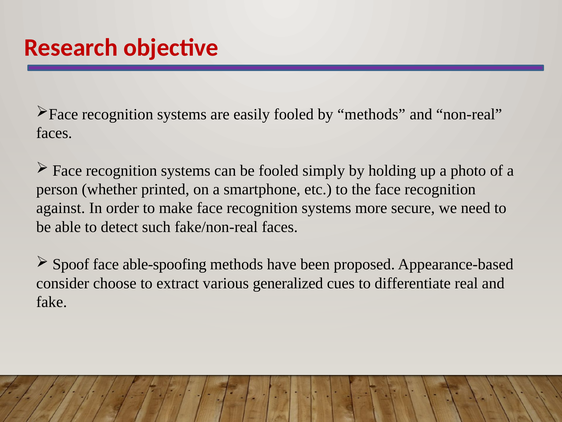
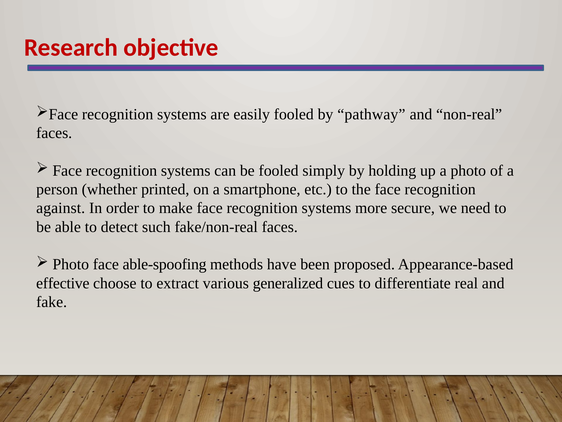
by methods: methods -> pathway (371, 114)
Spoof: Spoof -> Photo (71, 264)
consider: consider -> effective (63, 283)
